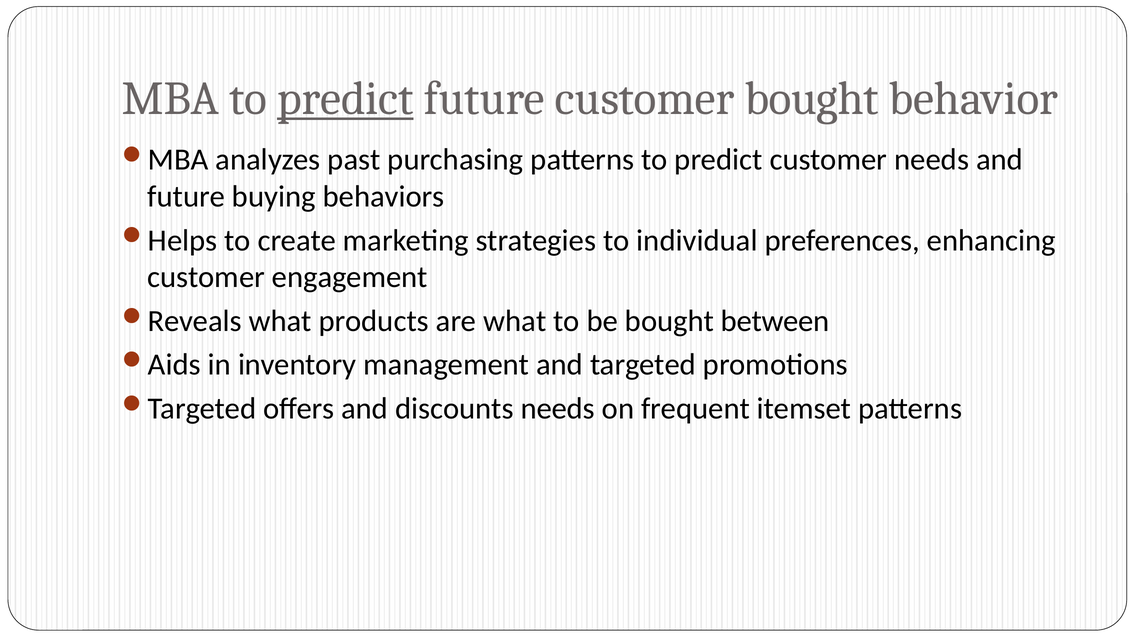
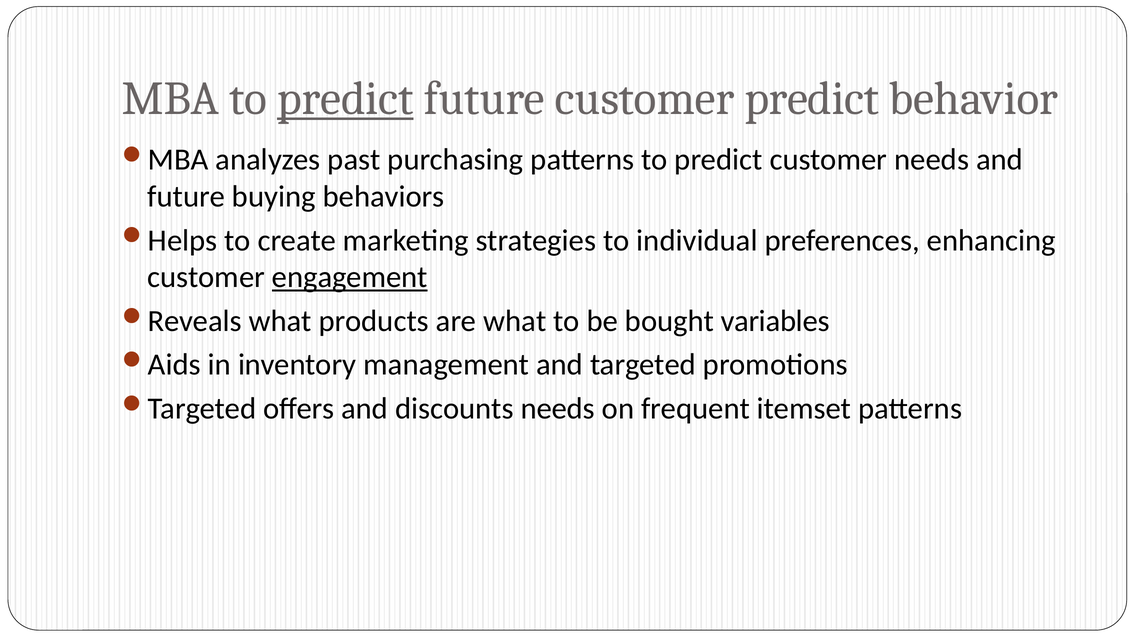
customer bought: bought -> predict (812, 98)
engagement underline: none -> present (350, 277)
between: between -> variables (775, 321)
